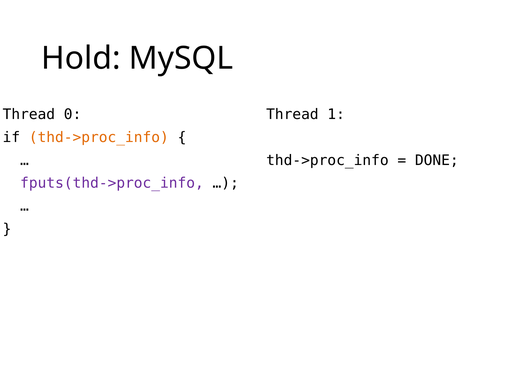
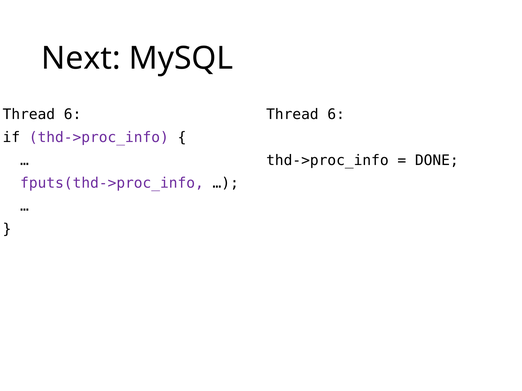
Hold: Hold -> Next (81, 58)
0: 0 -> 6 (73, 115)
1: 1 -> 6 (336, 115)
thd->proc_info colour: orange -> purple (99, 138)
